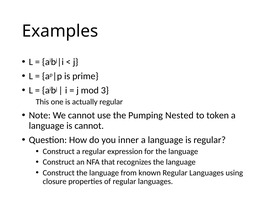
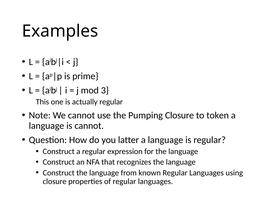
Pumping Nested: Nested -> Closure (180, 116)
inner: inner -> latter (129, 140)
